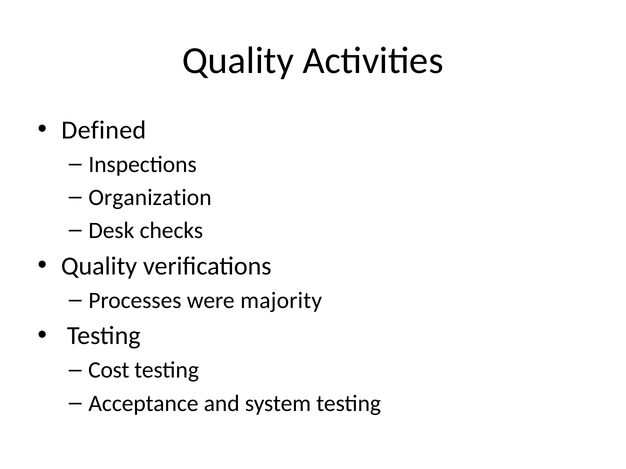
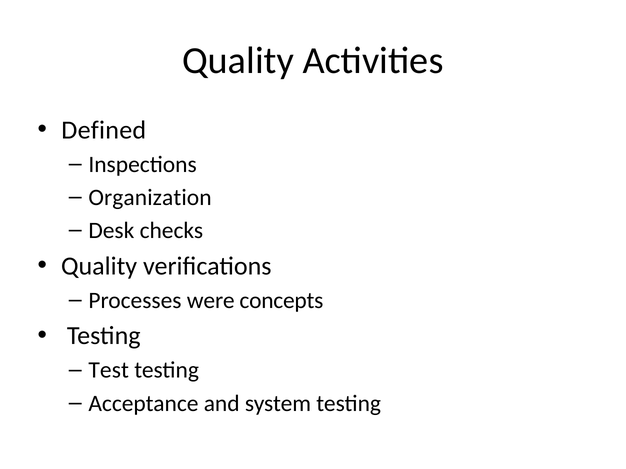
majority: majority -> concepts (281, 301)
Cost: Cost -> Test (109, 371)
